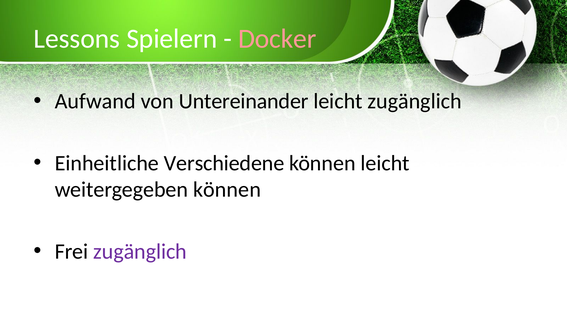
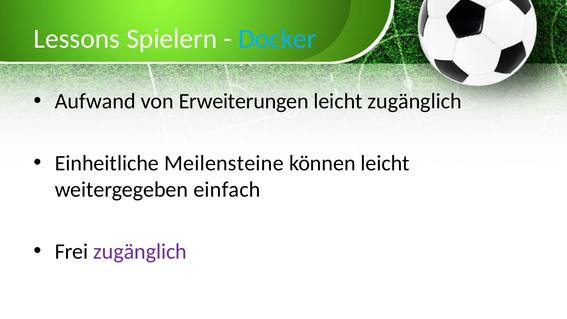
Docker colour: pink -> light blue (277, 39)
Untereinander: Untereinander -> Erweiterungen (244, 101)
Verschiedene: Verschiedene -> Meilensteine (224, 163)
weitergegeben können: können -> einfach (227, 190)
